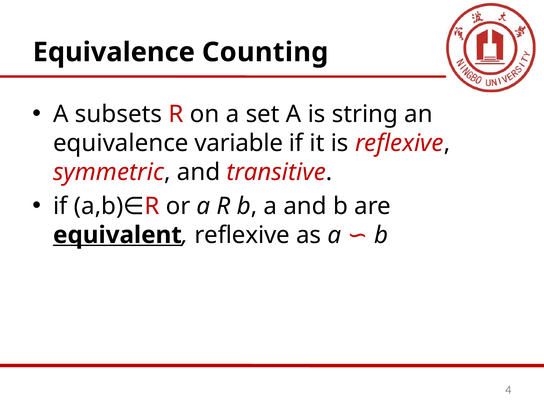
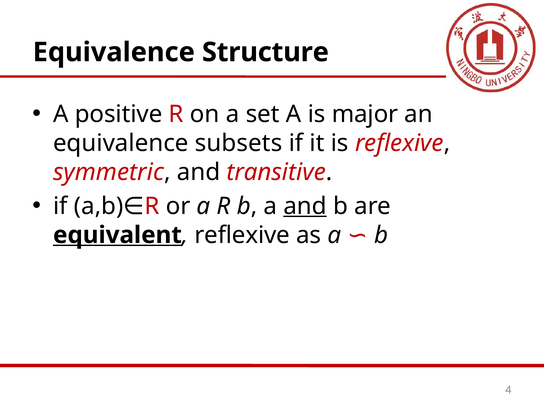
Counting: Counting -> Structure (265, 52)
subsets: subsets -> positive (119, 114)
string: string -> major (365, 114)
variable: variable -> subsets (239, 143)
and underline: none -> present (305, 206)
